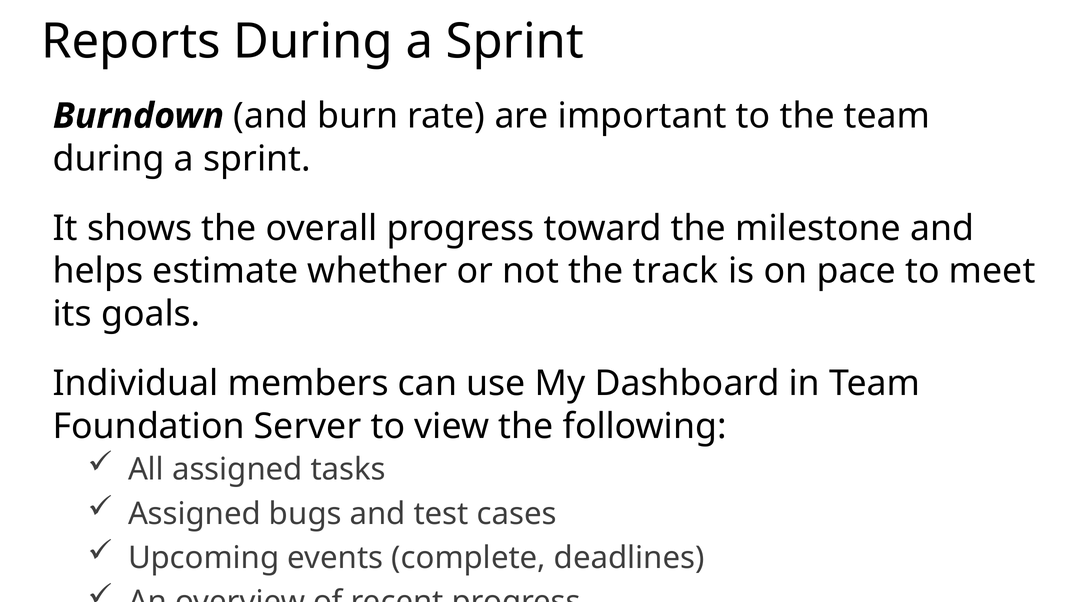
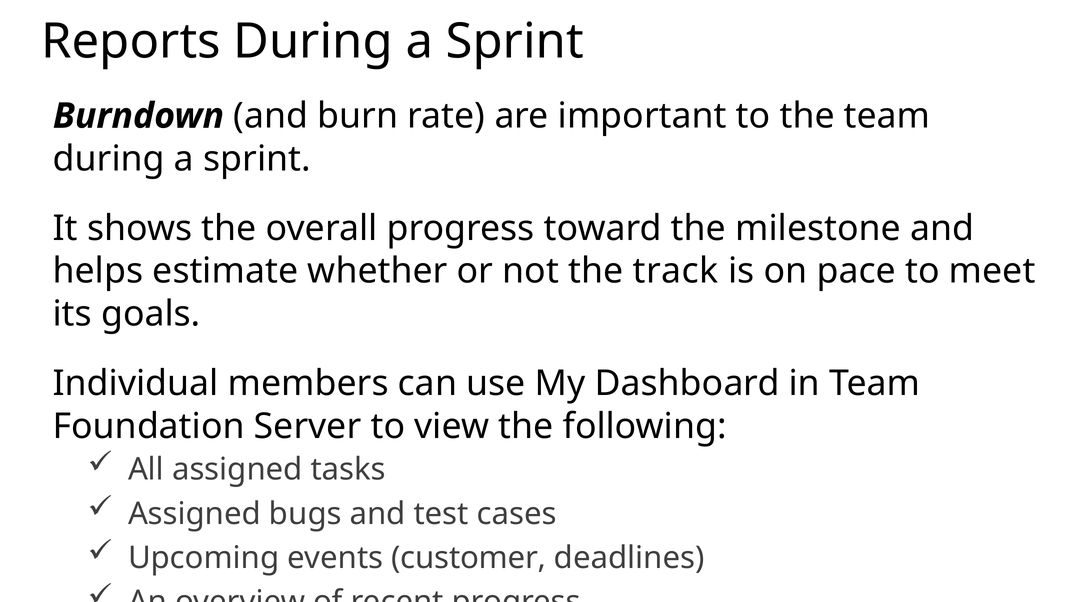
complete: complete -> customer (469, 558)
